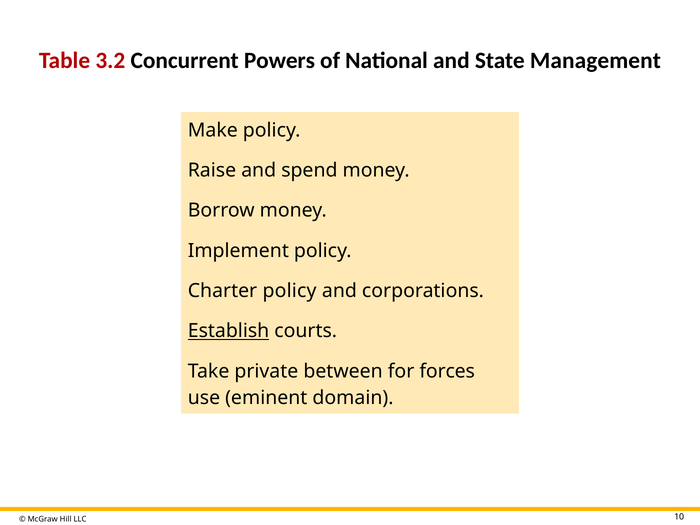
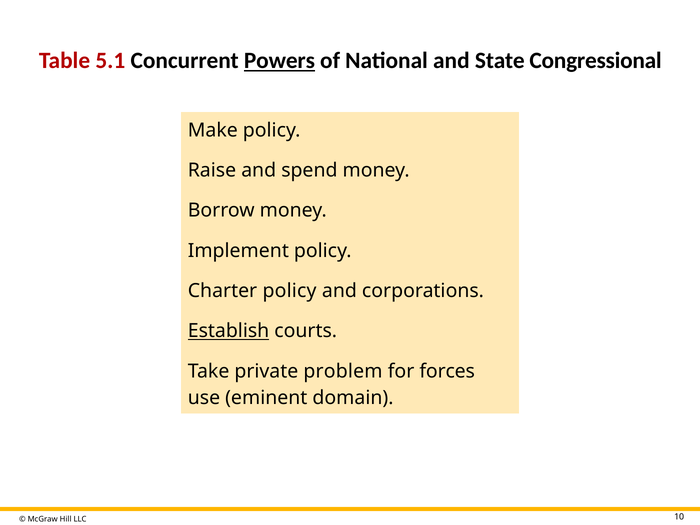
3.2: 3.2 -> 5.1 (110, 61)
Powers underline: none -> present (279, 61)
Management: Management -> Congressional (596, 61)
between: between -> problem (343, 371)
